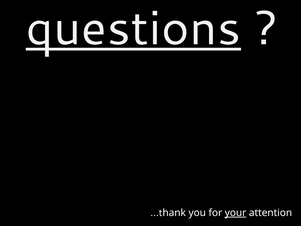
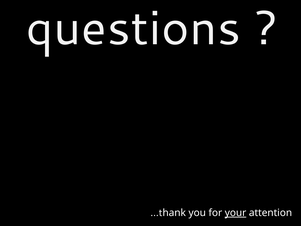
questions underline: present -> none (133, 28)
